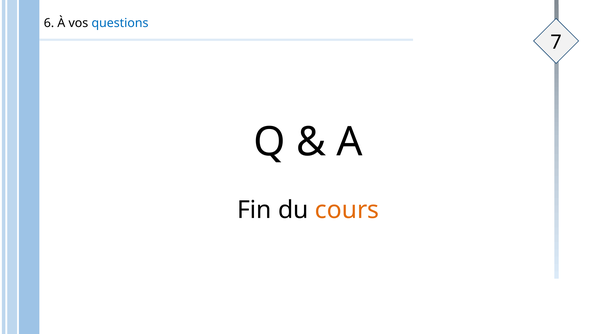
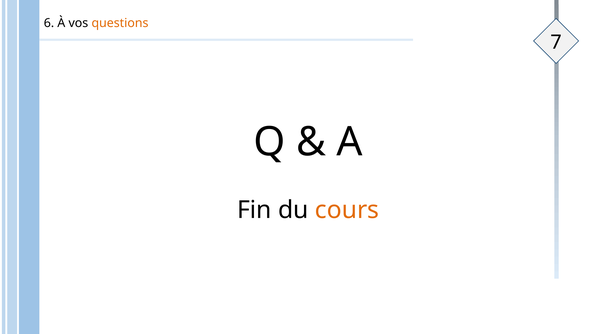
questions colour: blue -> orange (120, 23)
